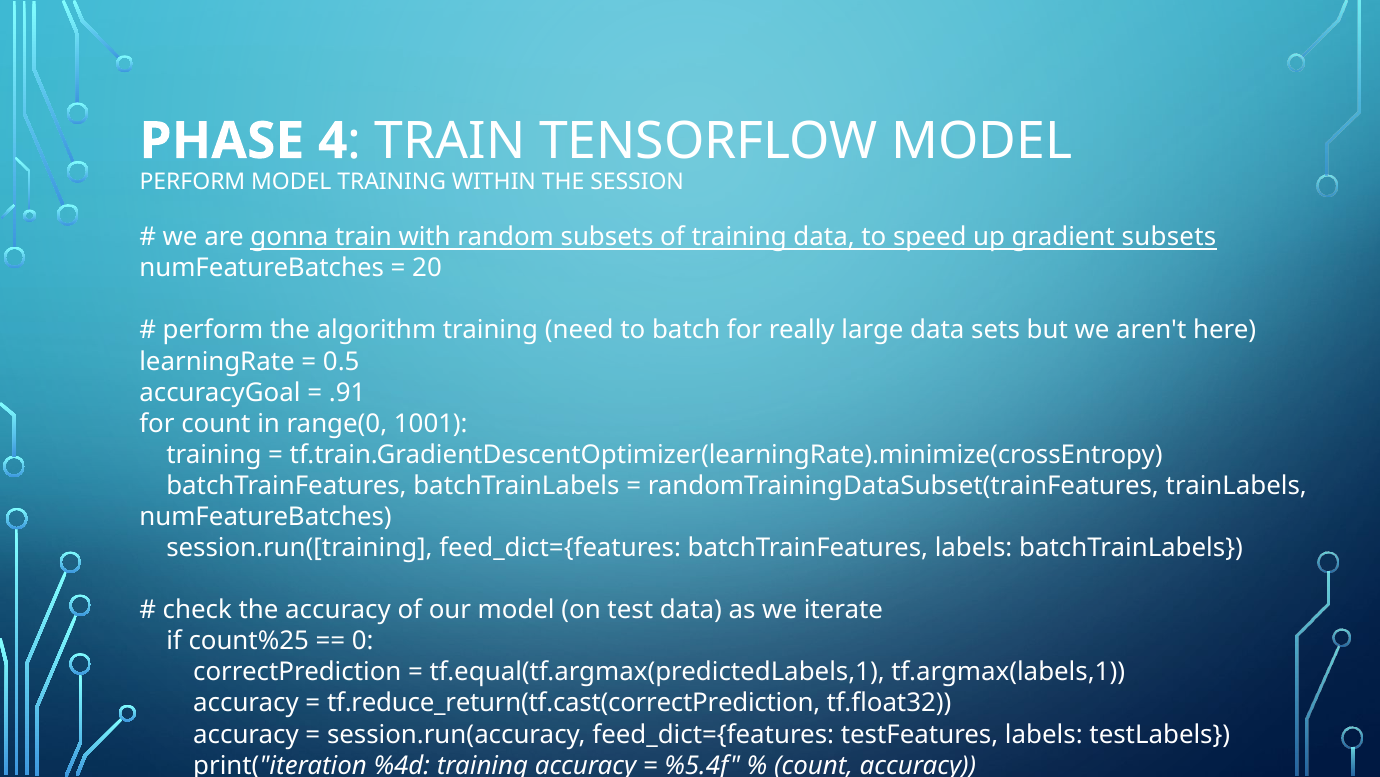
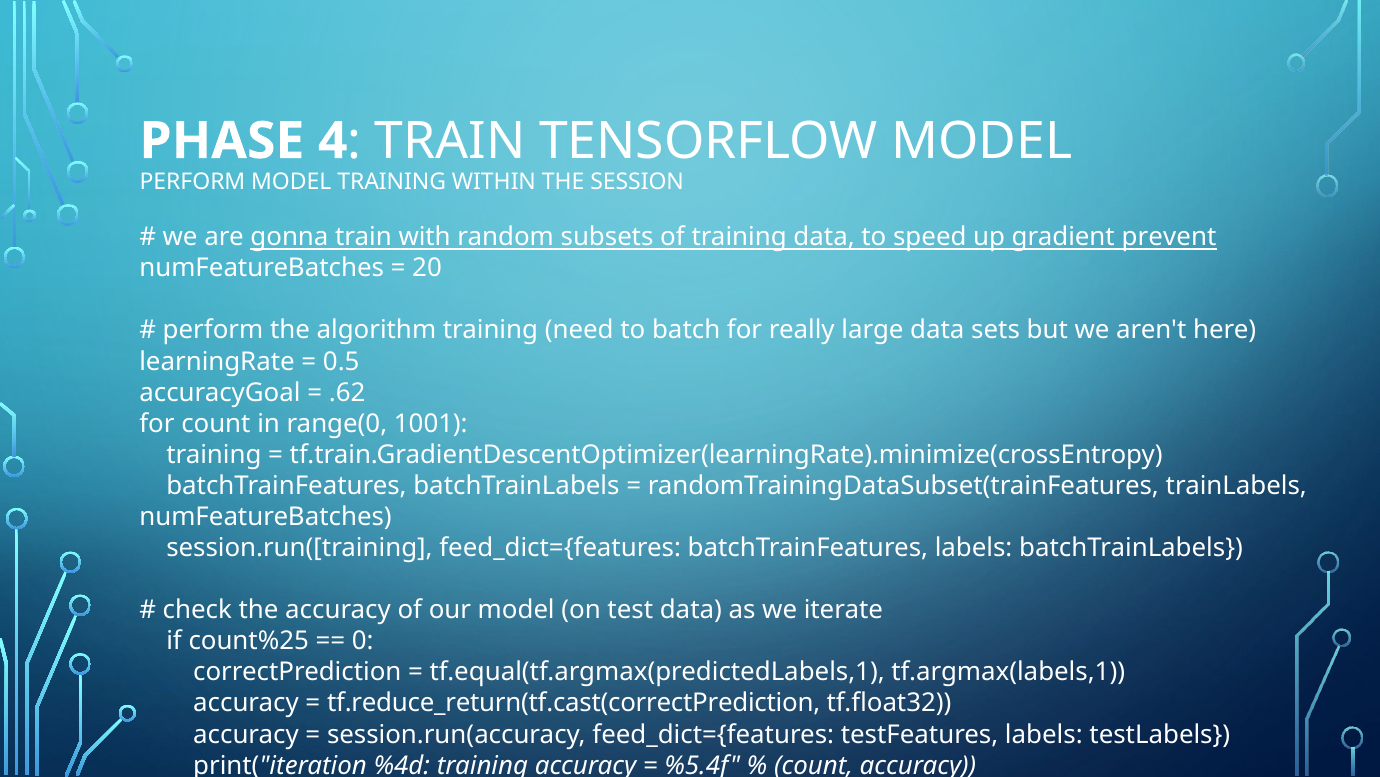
gradient subsets: subsets -> prevent (1169, 237)
.91: .91 -> .62 (347, 392)
